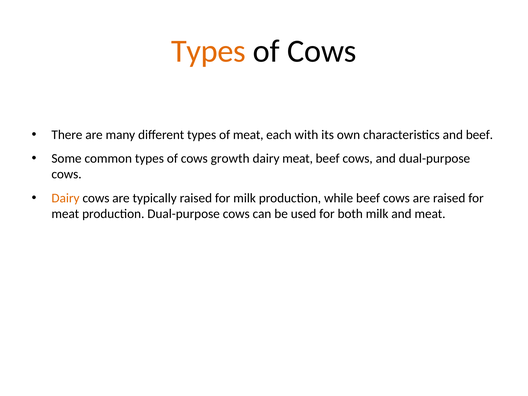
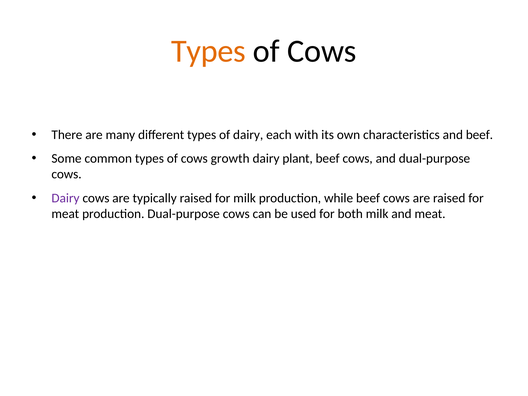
of meat: meat -> dairy (248, 135)
dairy meat: meat -> plant (298, 158)
Dairy colour: orange -> purple (66, 198)
